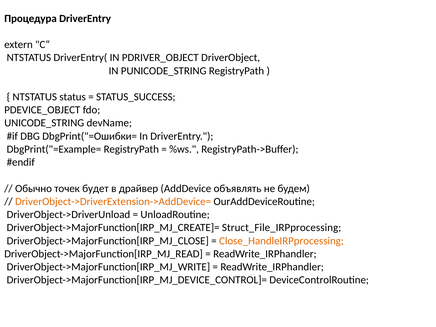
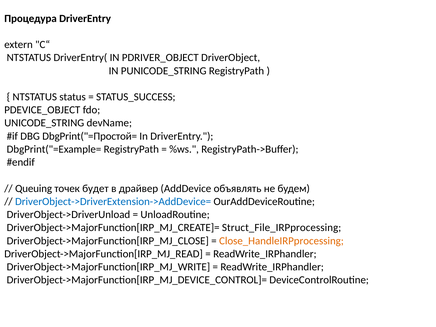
DbgPrint("=Ошибки=: DbgPrint("=Ошибки= -> DbgPrint("=Простой= (90, 136)
Обычно: Обычно -> Queuing (34, 188)
DriverObject->DriverExtension->AddDevice= colour: orange -> blue (113, 202)
